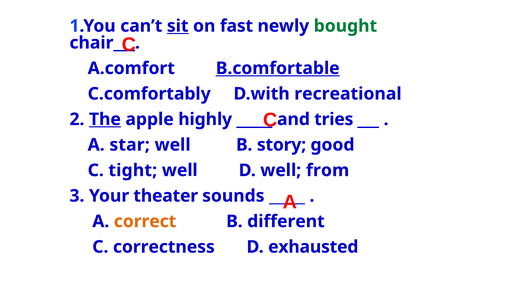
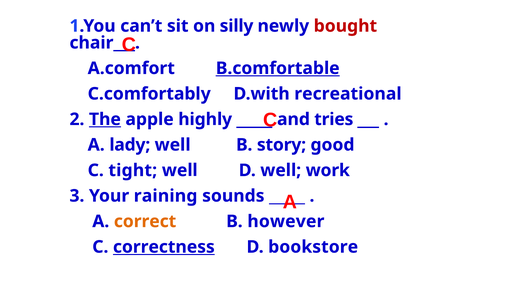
sit underline: present -> none (178, 26)
fast: fast -> silly (237, 26)
bought colour: green -> red (345, 26)
star: star -> lady (130, 145)
from: from -> work (328, 171)
theater: theater -> raining (166, 196)
different: different -> however (286, 222)
correctness underline: none -> present (164, 247)
exhausted: exhausted -> bookstore (313, 247)
